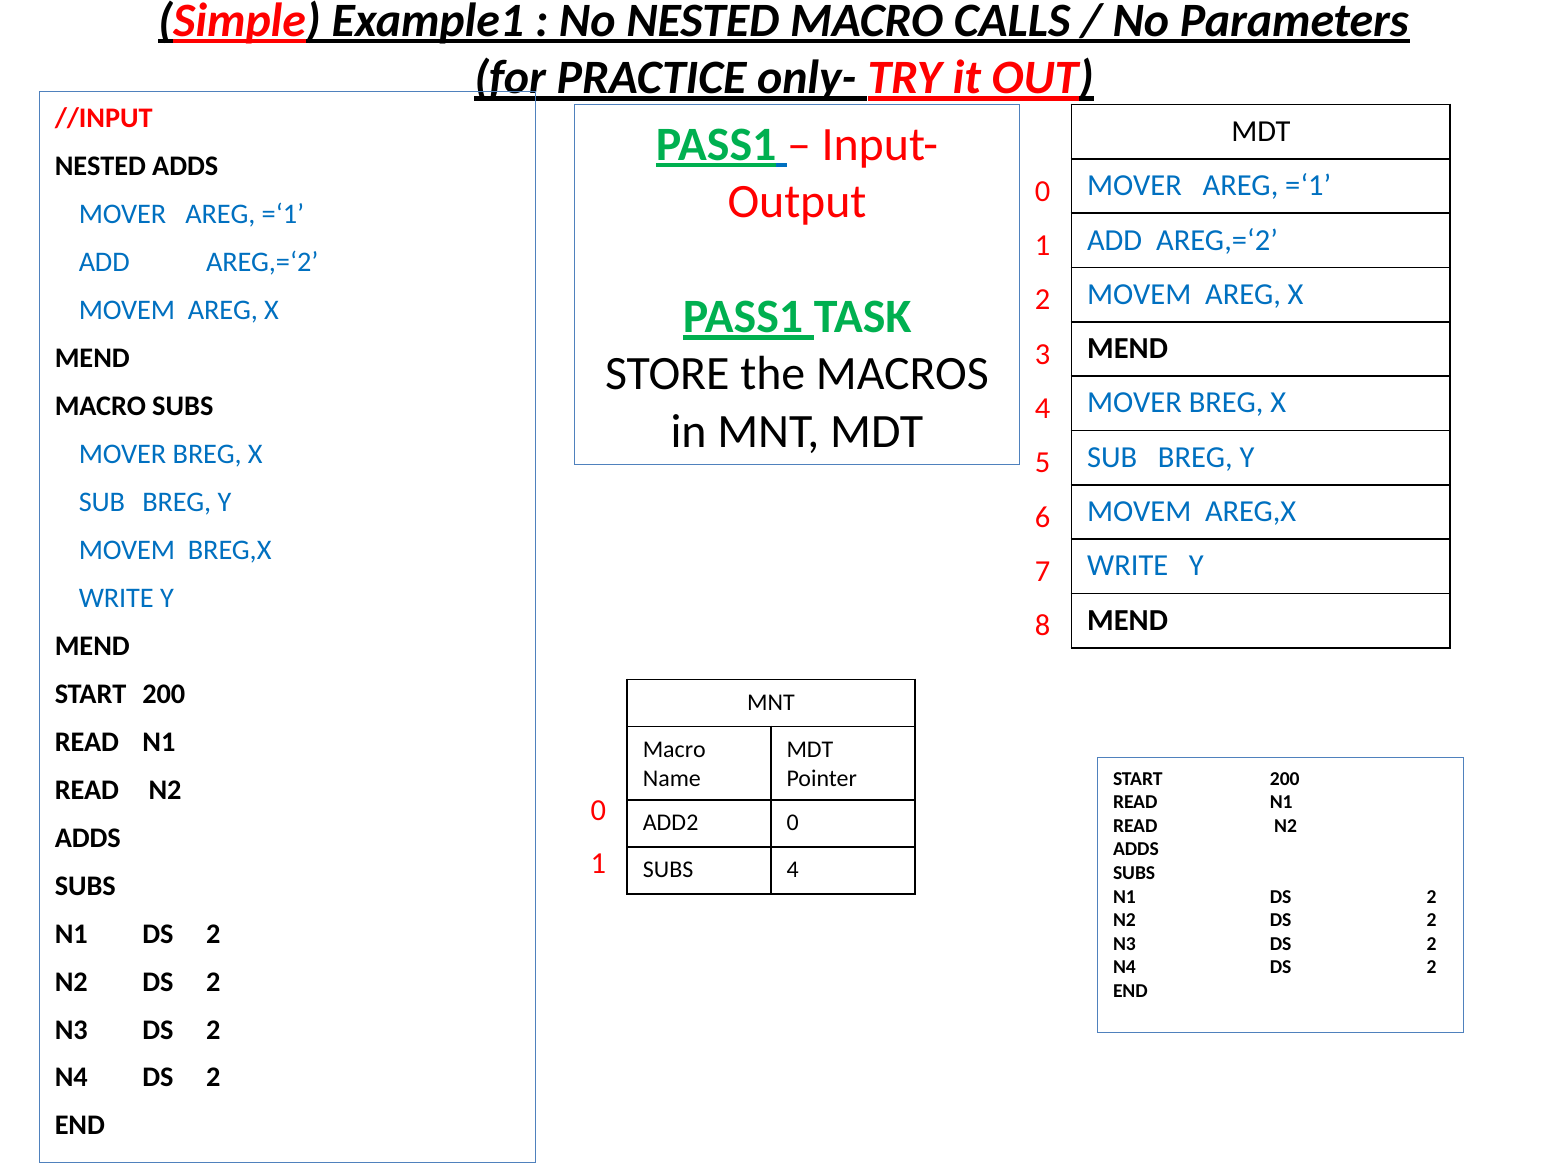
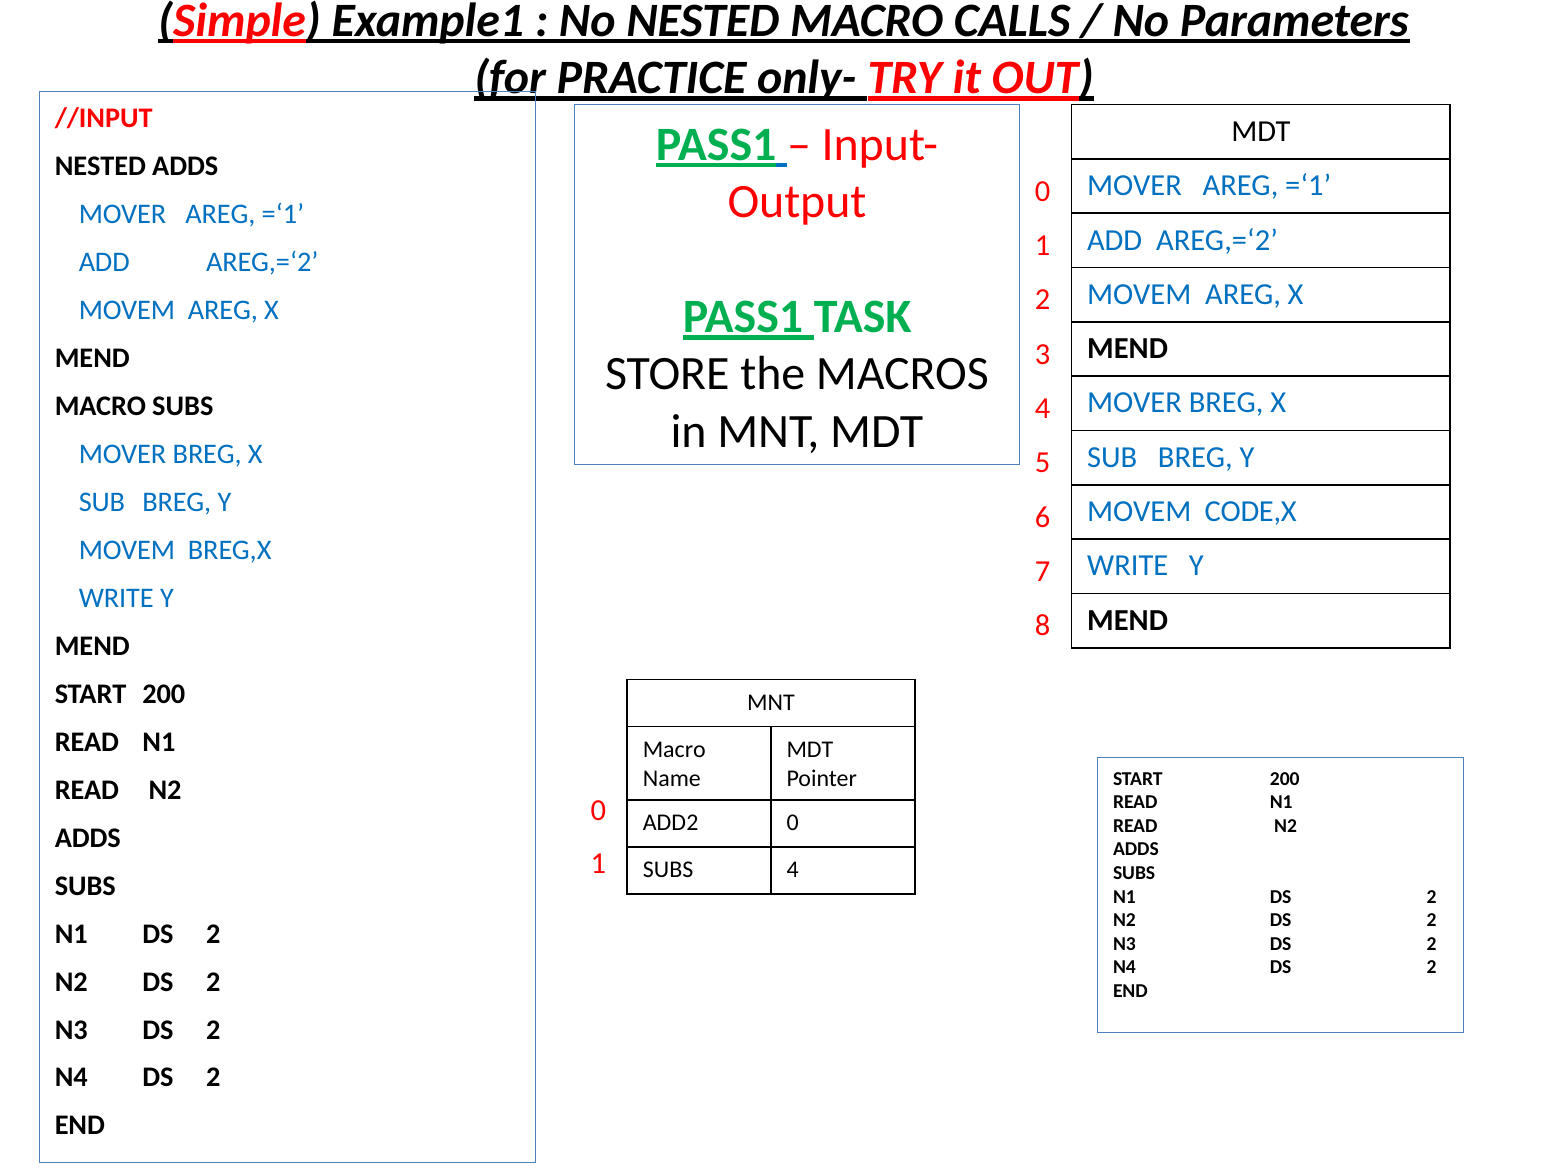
AREG,X: AREG,X -> CODE,X (1251, 512)
